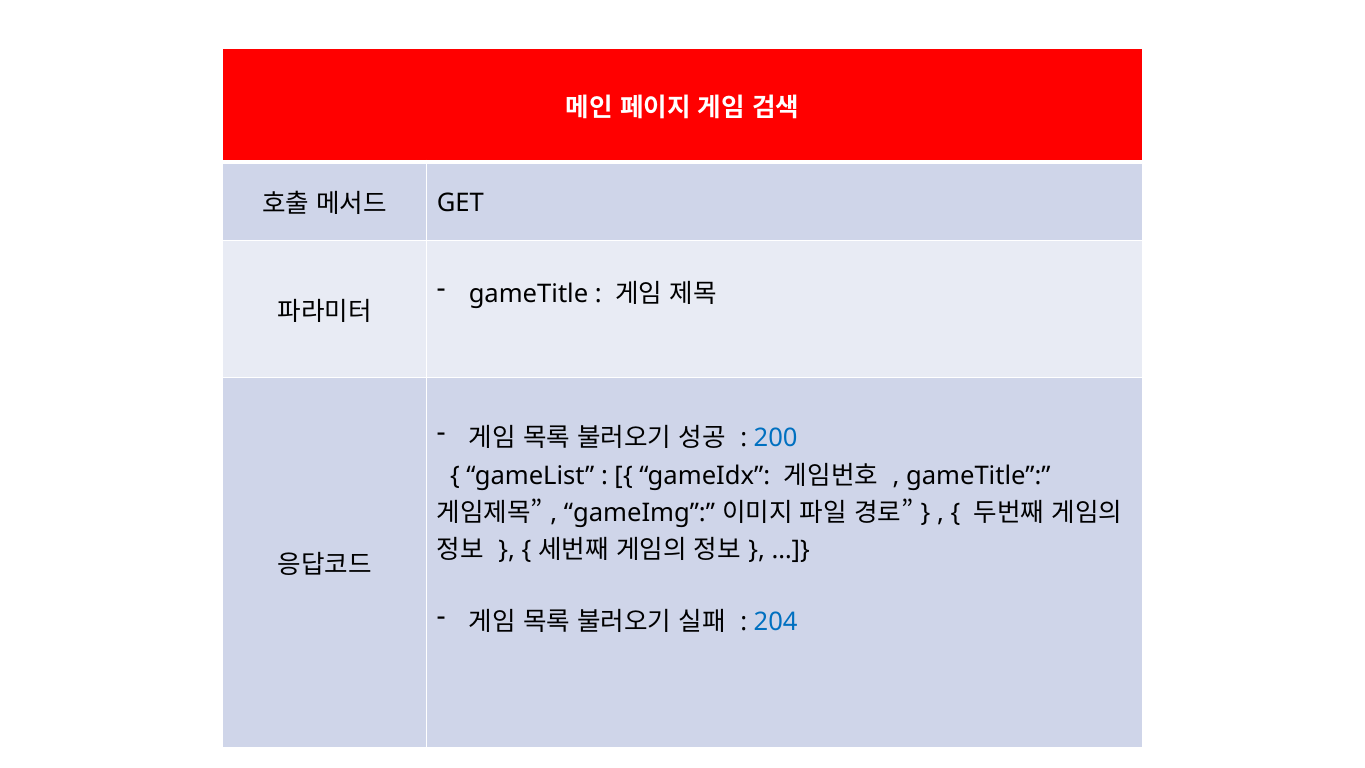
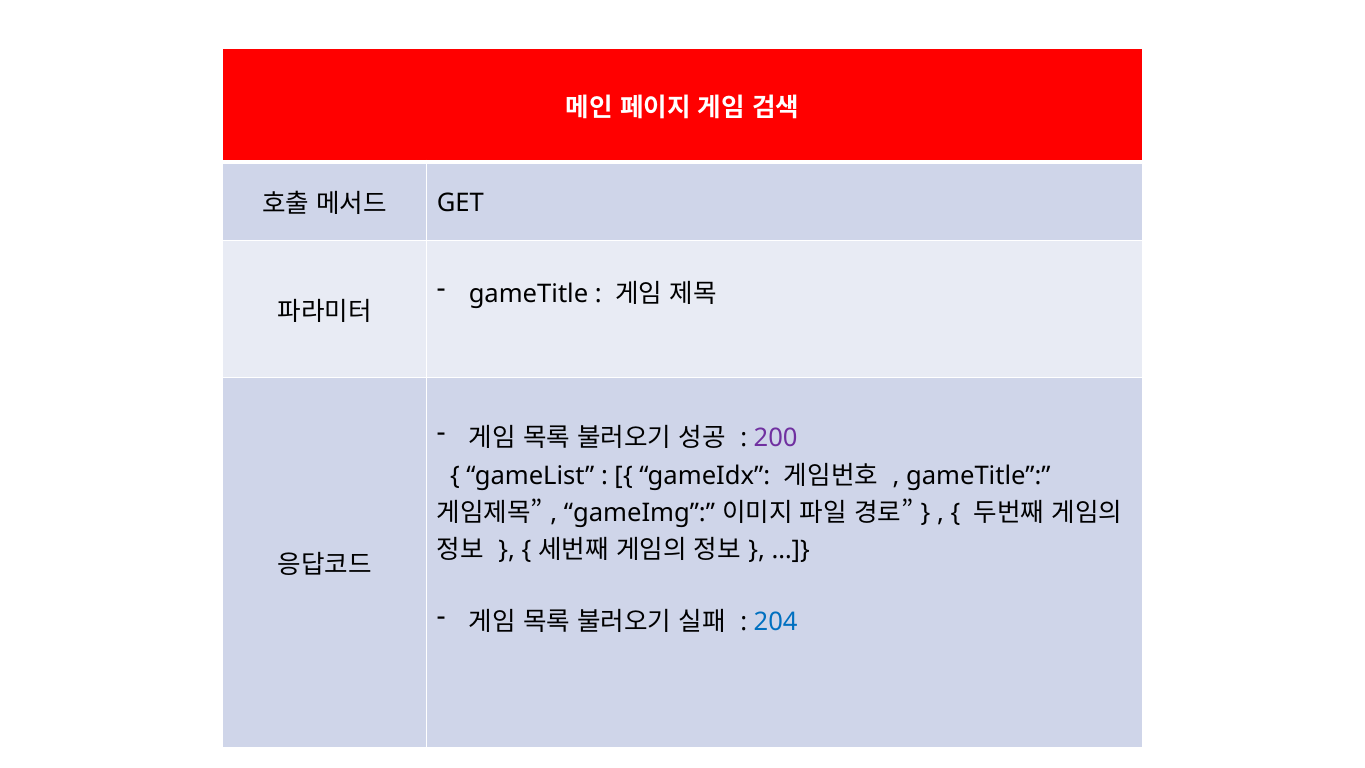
200 colour: blue -> purple (776, 438)
